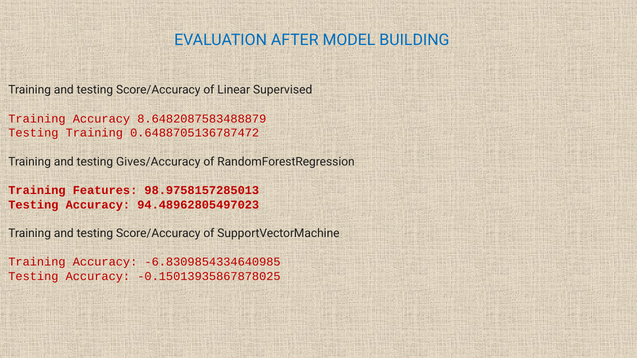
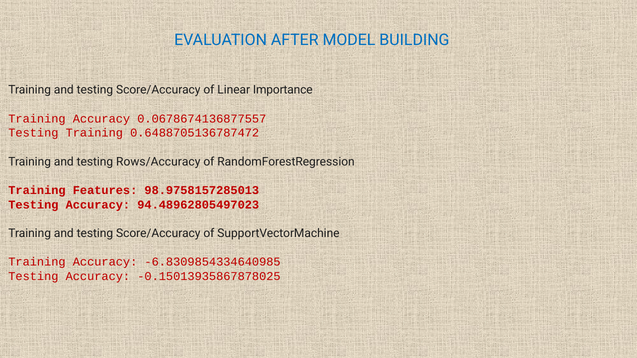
Supervised: Supervised -> Importance (283, 90)
8.6482087583488879: 8.6482087583488879 -> 0.0678674136877557 (202, 119)
Gives/Accuracy: Gives/Accuracy -> Rows/Accuracy (158, 162)
